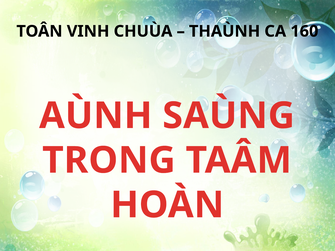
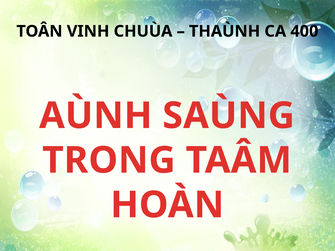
160: 160 -> 400 (304, 31)
